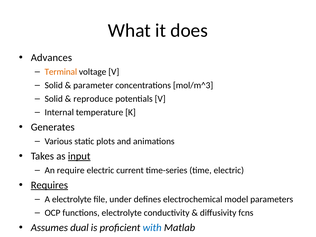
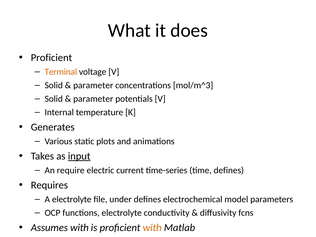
Advances: Advances -> Proficient (51, 58)
reproduce: reproduce -> parameter (93, 99)
time electric: electric -> defines (229, 170)
Requires underline: present -> none (49, 185)
Assumes dual: dual -> with (79, 228)
with colour: blue -> orange (152, 228)
